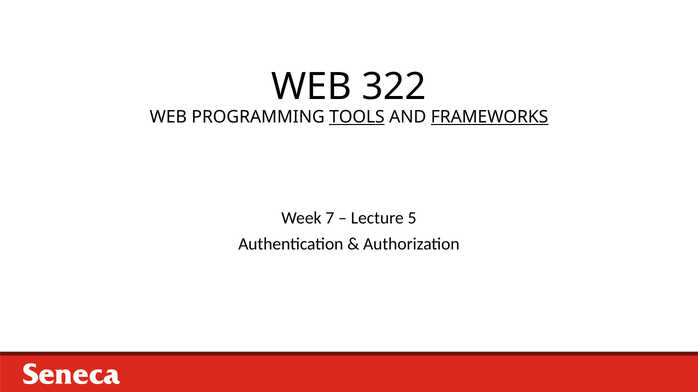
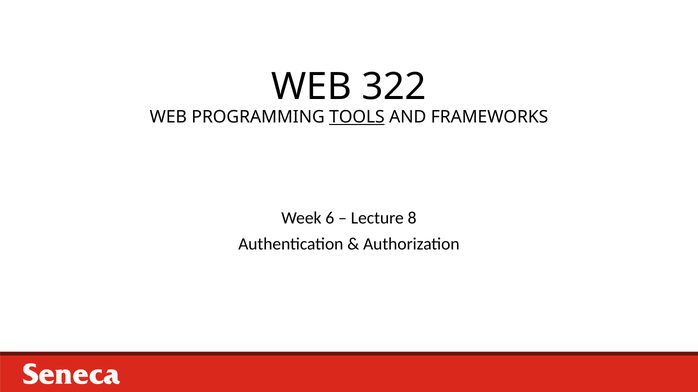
FRAMEWORKS underline: present -> none (490, 117)
7: 7 -> 6 (330, 218)
5: 5 -> 8 (412, 218)
